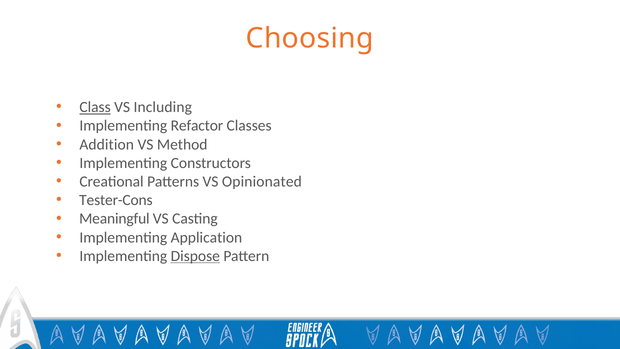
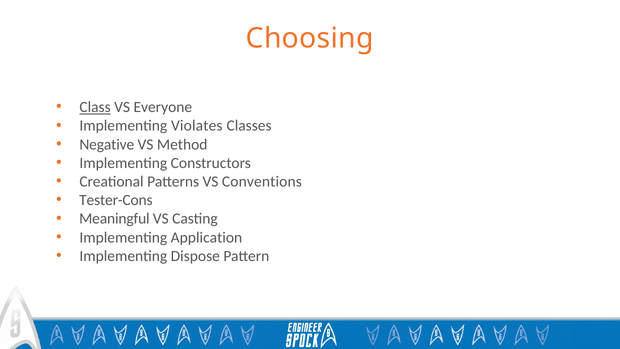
Including: Including -> Everyone (163, 107)
Refactor: Refactor -> Violates (197, 126)
Addition: Addition -> Negative (107, 144)
Opinionated: Opinionated -> Conventions (262, 181)
Dispose underline: present -> none (195, 256)
